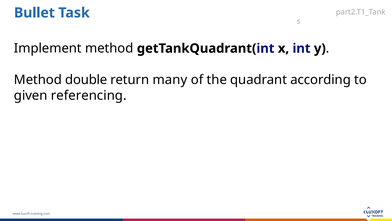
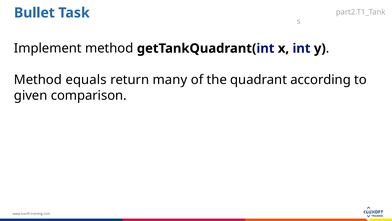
double: double -> equals (86, 80)
referencing: referencing -> comparison (89, 95)
